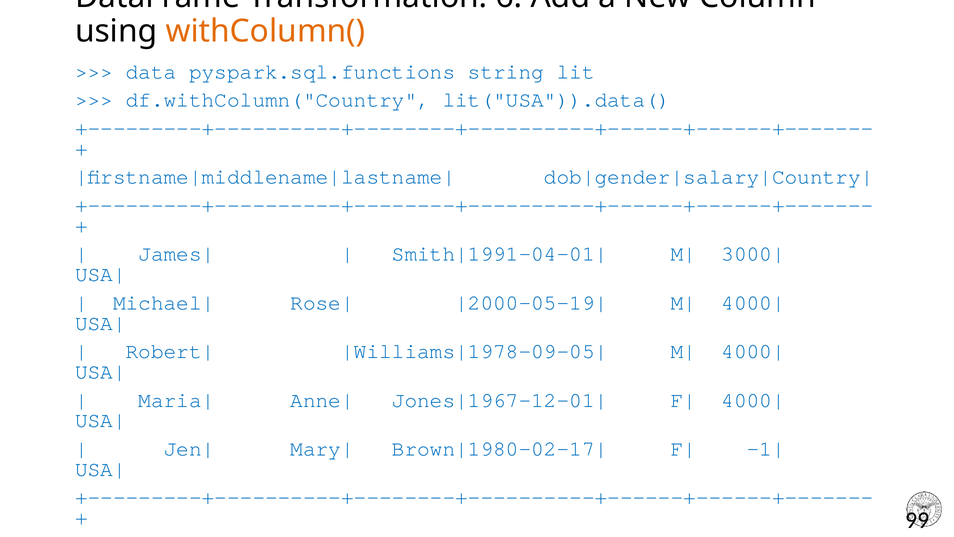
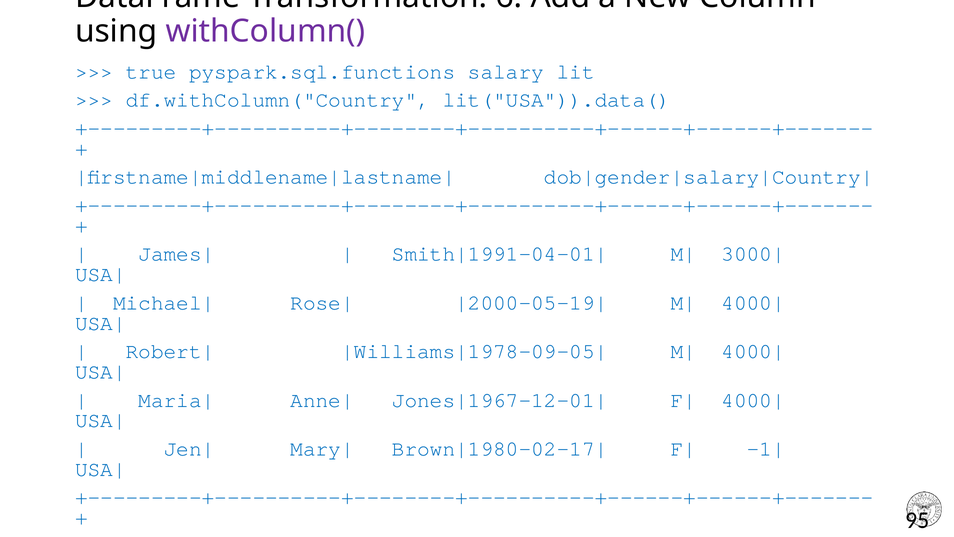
withColumn( colour: orange -> purple (266, 31)
data: data -> true (151, 71)
string: string -> salary (506, 71)
99: 99 -> 95 (917, 520)
